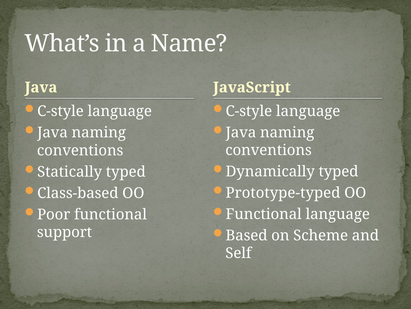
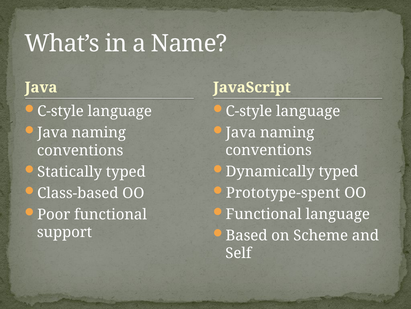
Prototype-typed: Prototype-typed -> Prototype-spent (283, 192)
